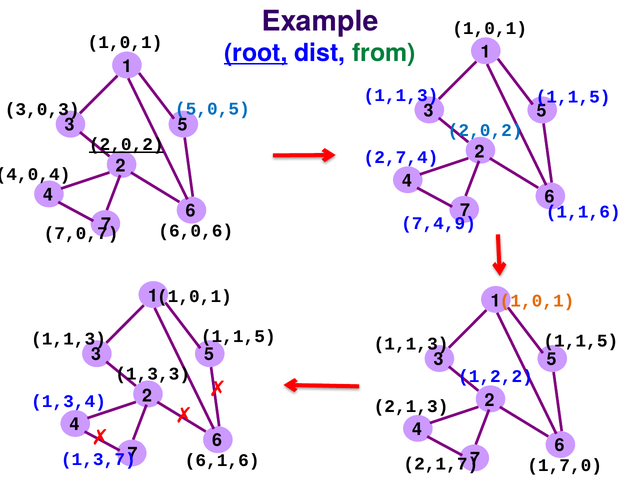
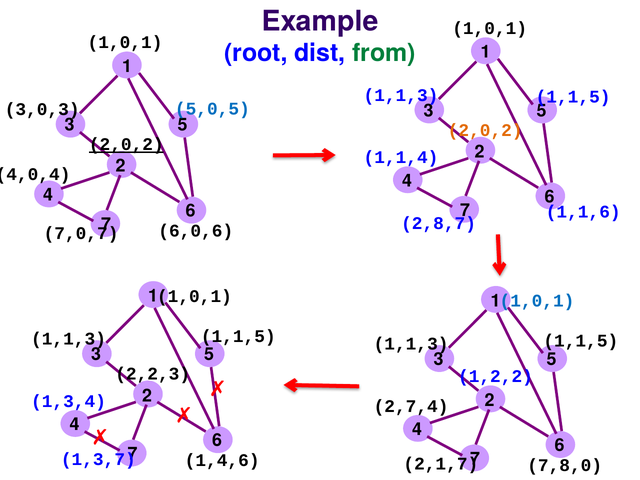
root underline: present -> none (256, 53)
2,0,2 colour: blue -> orange (485, 130)
2,7,4: 2,7,4 -> 1,1,4 (401, 158)
7,4,9: 7,4,9 -> 2,8,7 (439, 224)
1,0,1 colour: orange -> blue (537, 301)
1,3,3: 1,3,3 -> 2,2,3 (153, 374)
2,1,3: 2,1,3 -> 2,7,4 (411, 406)
6,1,6: 6,1,6 -> 1,4,6 (222, 460)
1,7,0: 1,7,0 -> 7,8,0 (565, 465)
